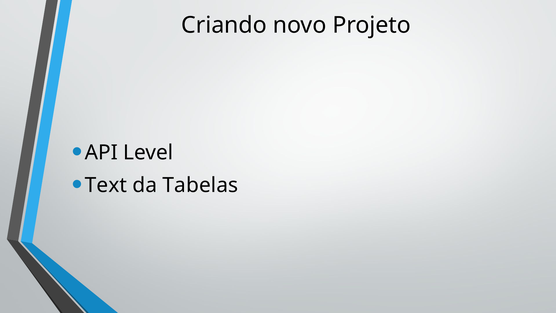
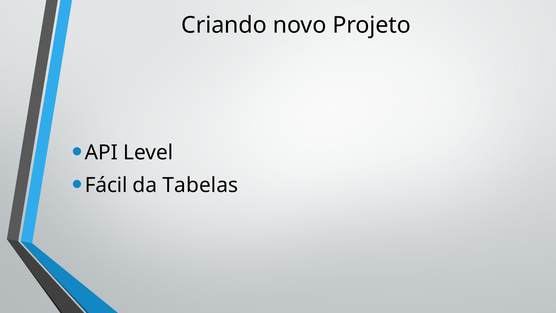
Text: Text -> Fácil (106, 185)
